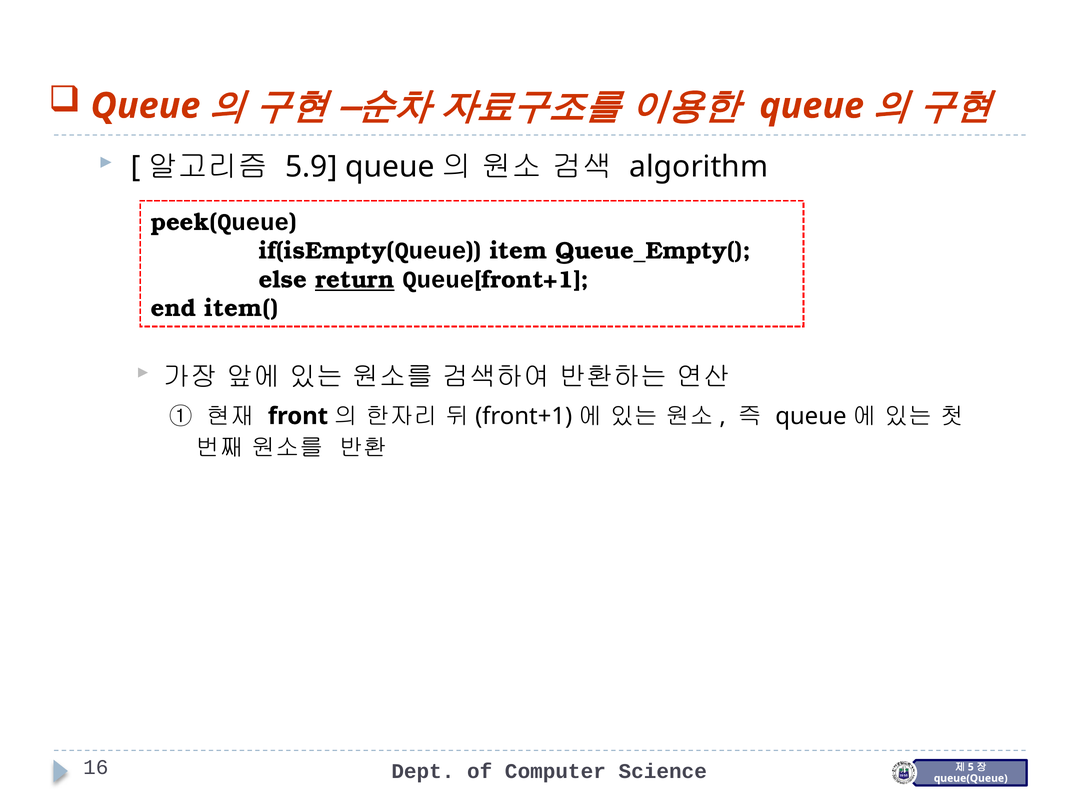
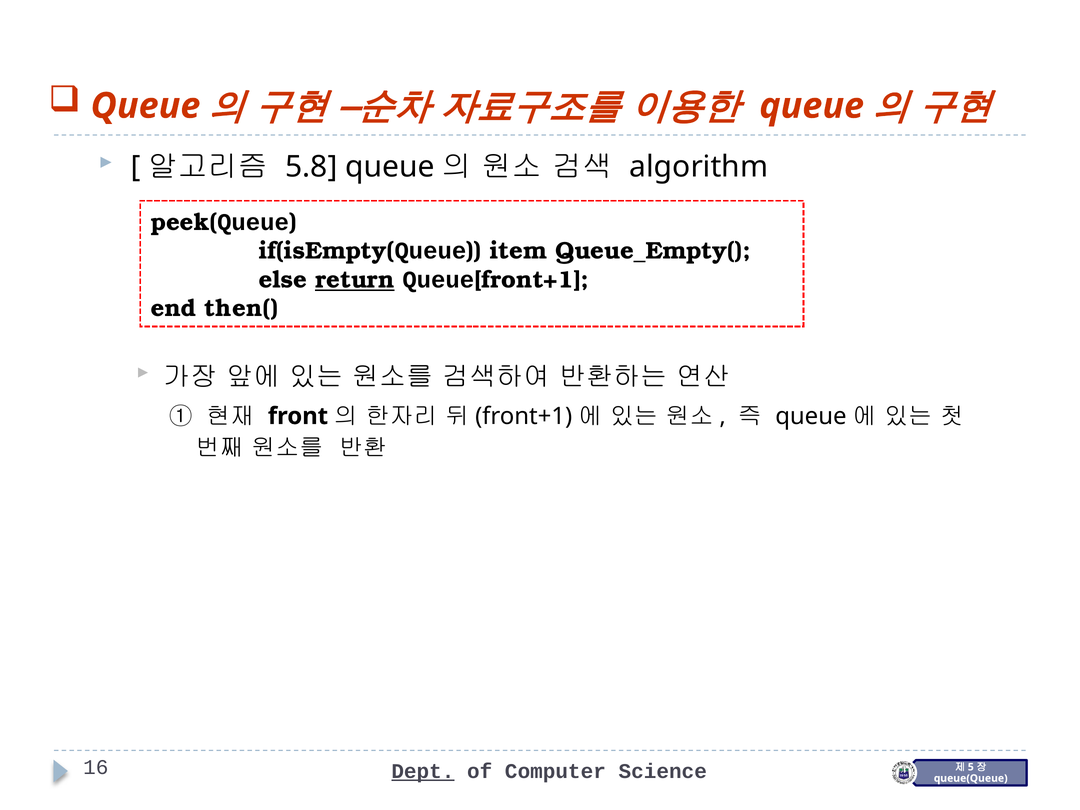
5.9: 5.9 -> 5.8 (311, 167)
item(: item( -> then( (241, 309)
Dept underline: none -> present (423, 771)
